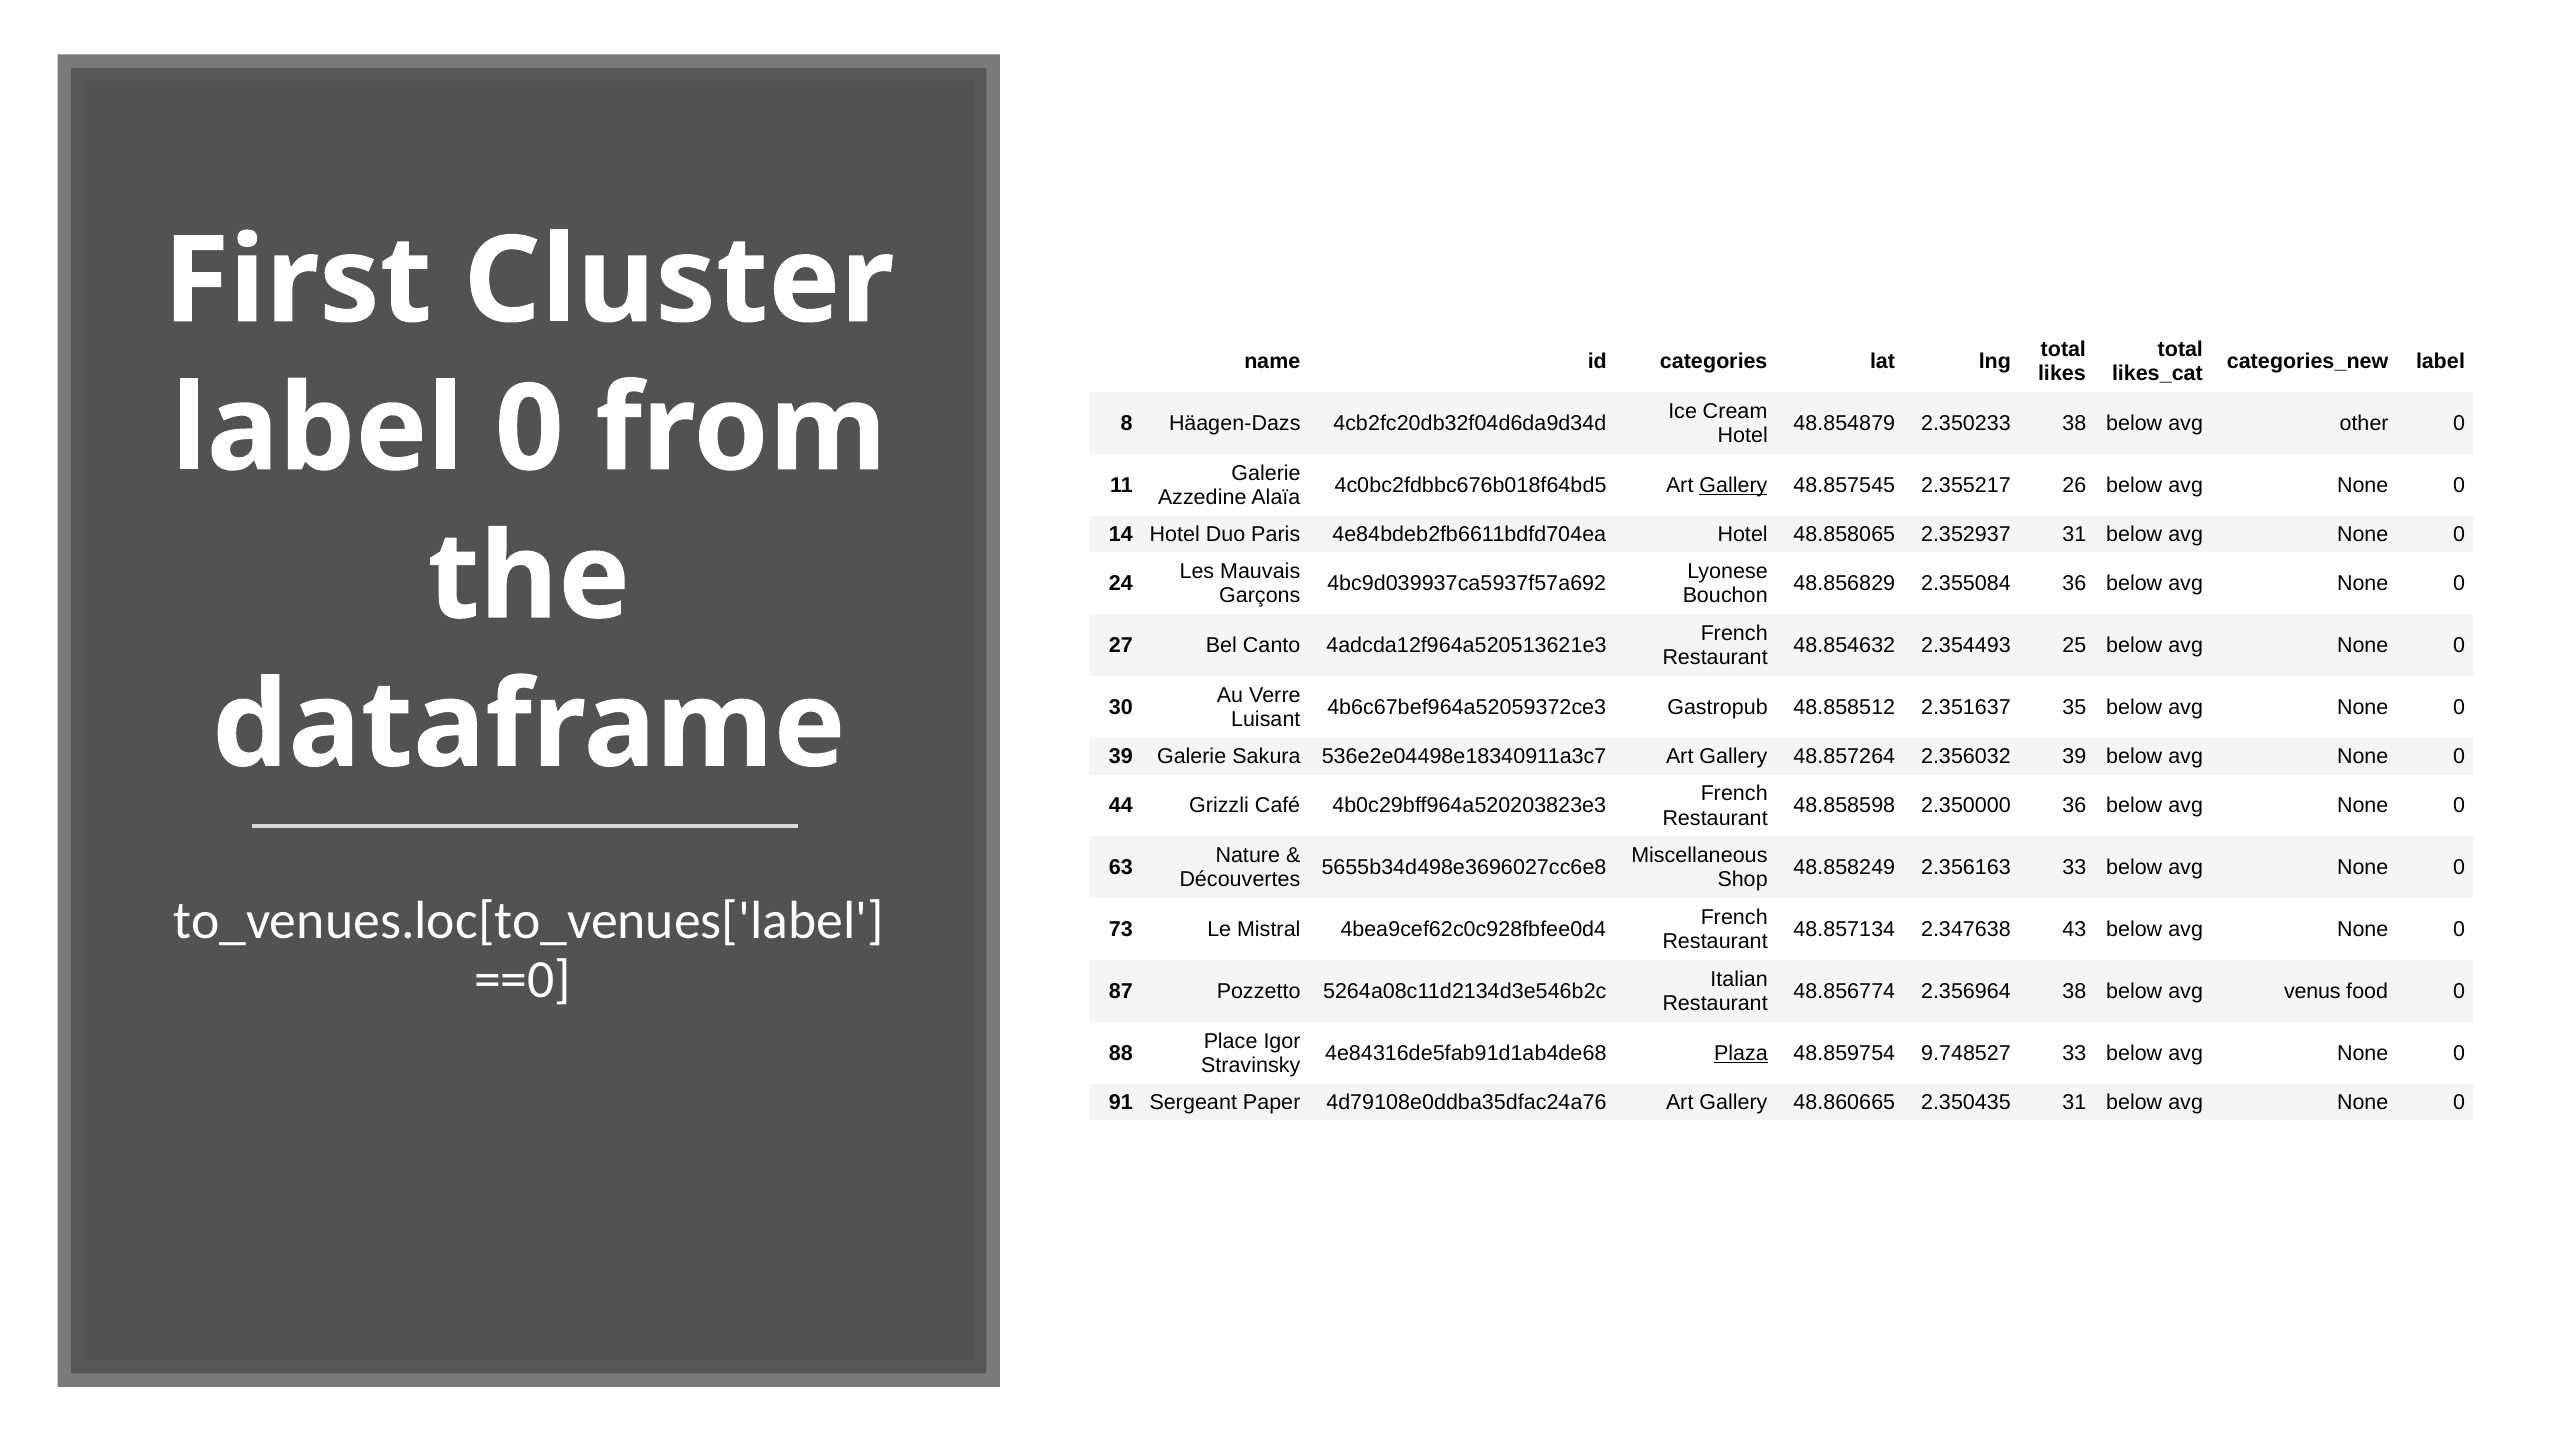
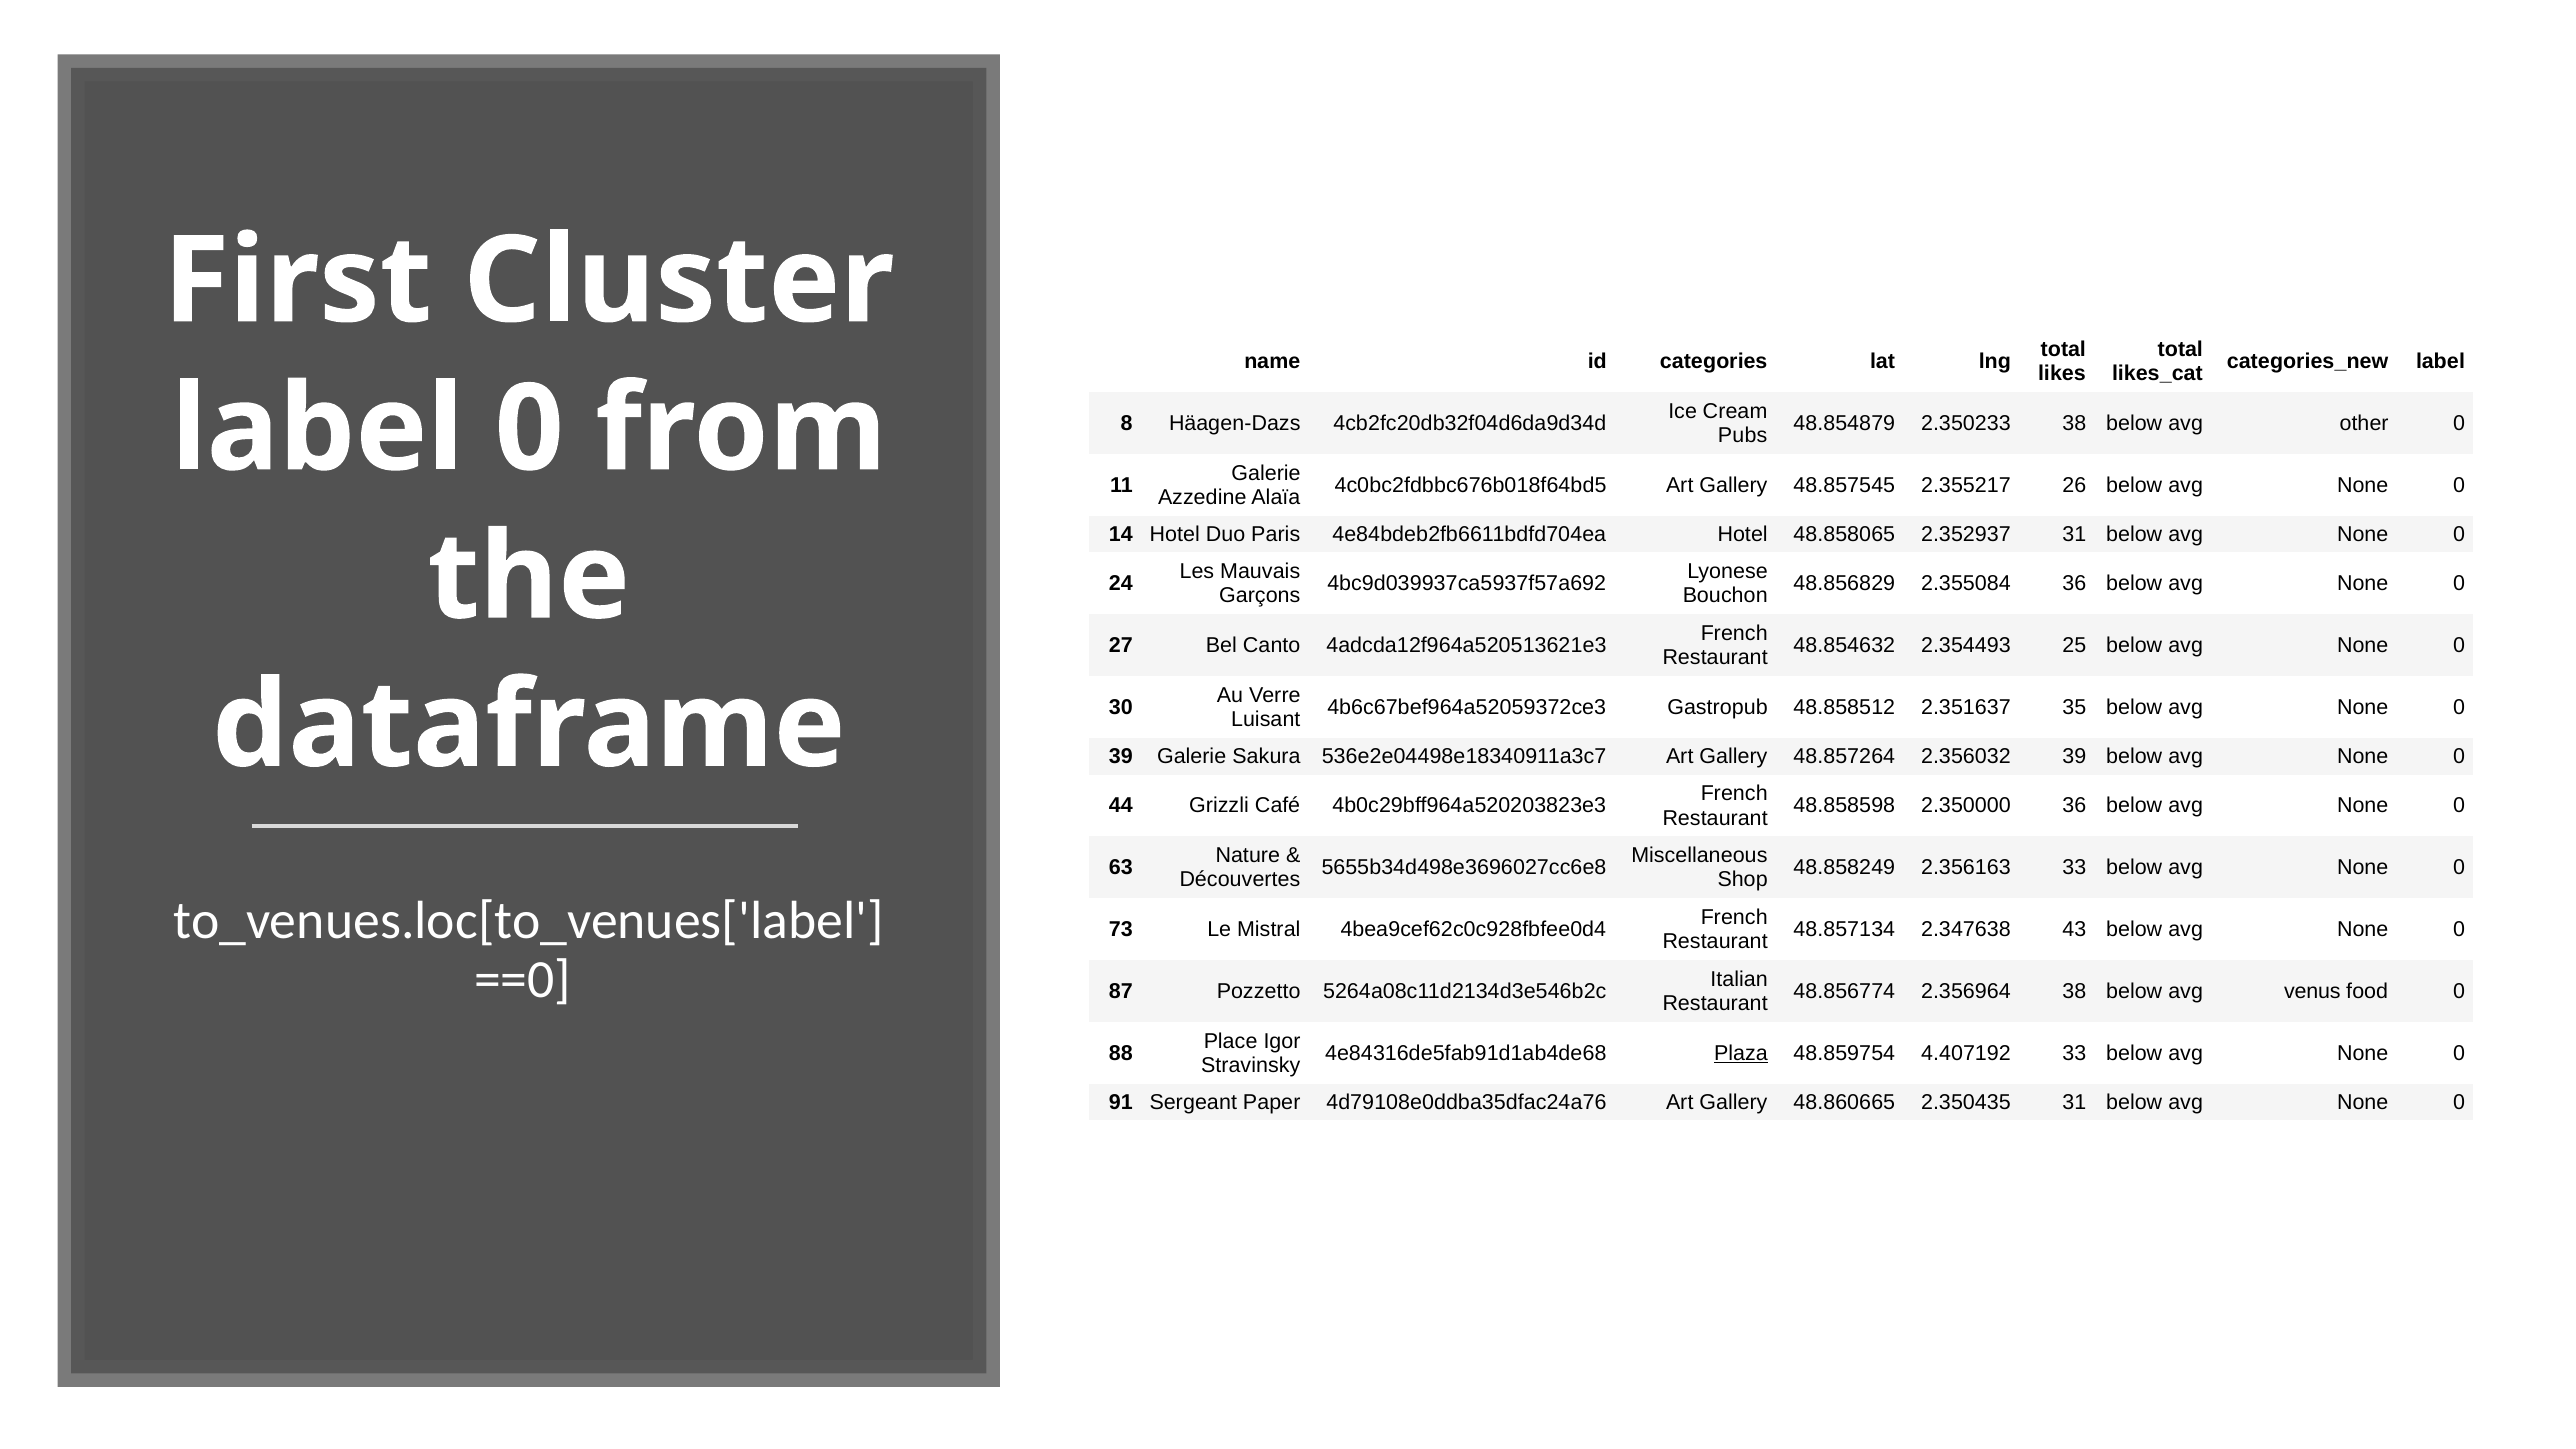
Hotel: Hotel -> Pubs (1743, 435)
Gallery underline: present -> none (1733, 485)
9.748527: 9.748527 -> 4.407192 (1966, 1053)
